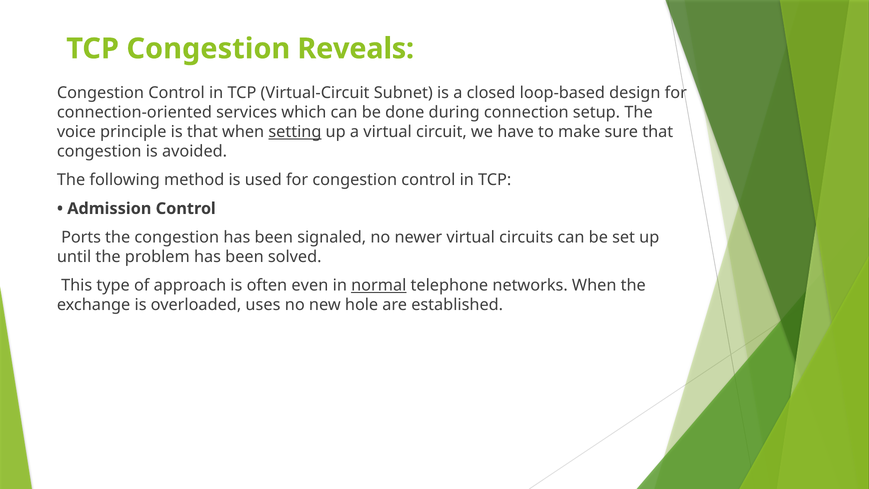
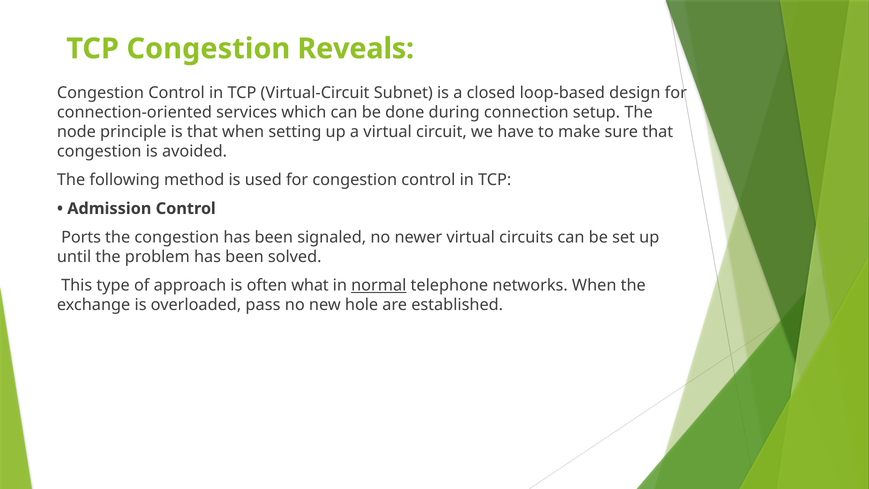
voice: voice -> node (76, 132)
setting underline: present -> none (295, 132)
even: even -> what (310, 285)
uses: uses -> pass (263, 305)
